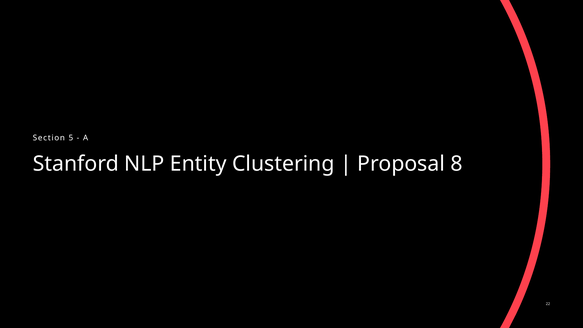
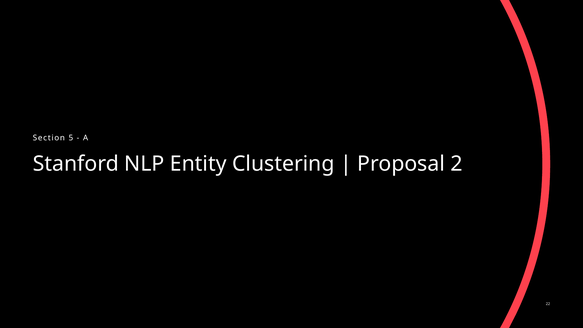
8: 8 -> 2 (456, 164)
